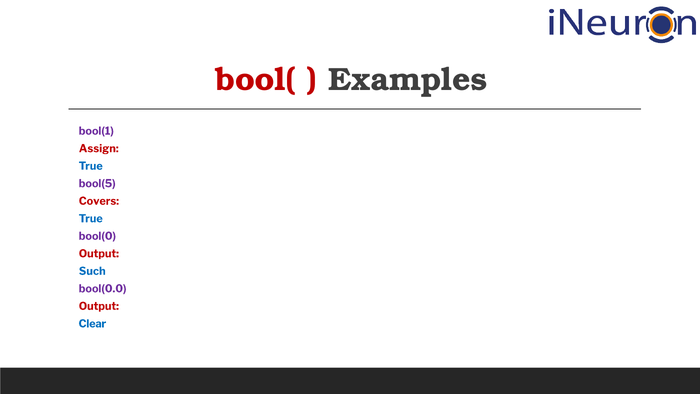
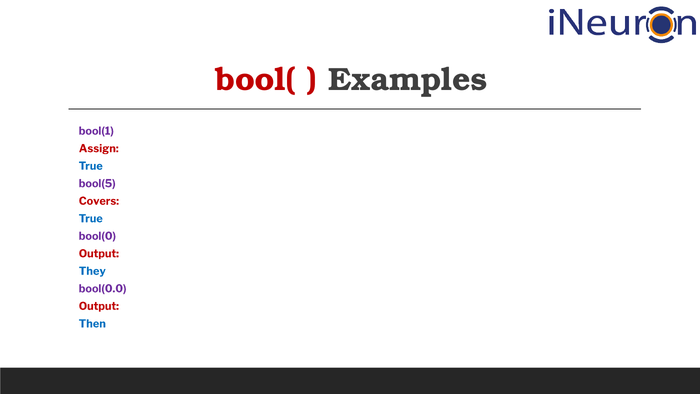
Such: Such -> They (92, 271)
Clear: Clear -> Then (92, 324)
